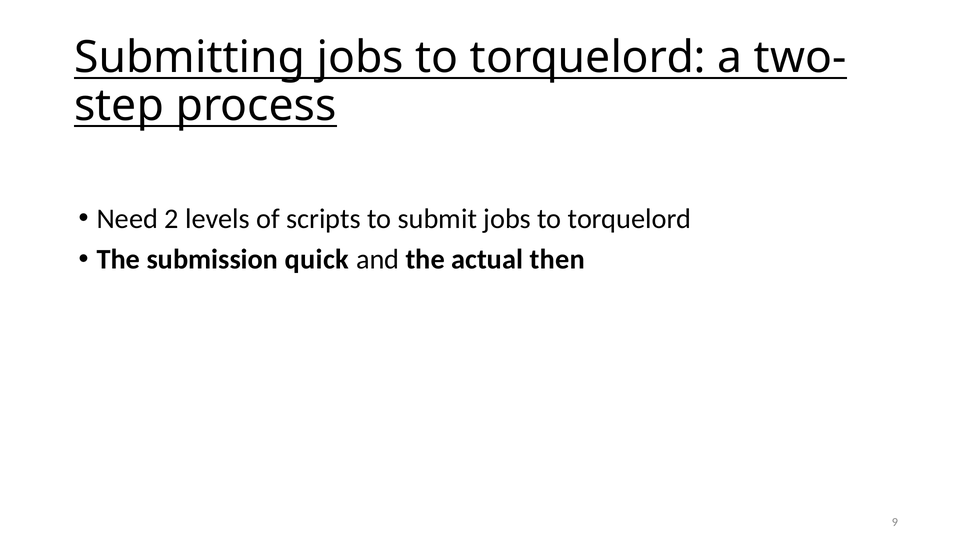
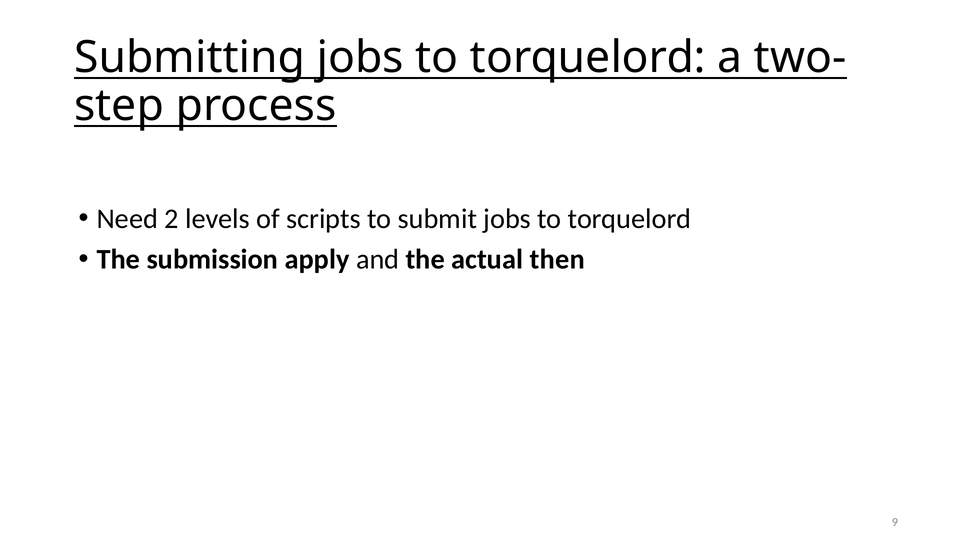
quick: quick -> apply (317, 259)
